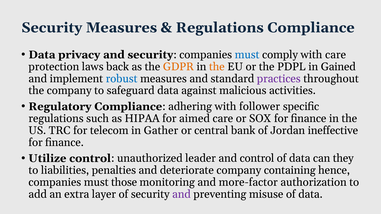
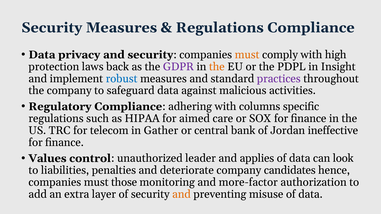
must colour: blue -> orange (247, 55)
with care: care -> high (336, 55)
GDPR colour: orange -> purple (178, 67)
Gained: Gained -> Insight (338, 67)
follower: follower -> columns (260, 107)
Utilize: Utilize -> Values (48, 159)
and control: control -> applies (257, 159)
they: they -> look (343, 159)
containing: containing -> candidates (290, 171)
and colour: purple -> orange (181, 194)
